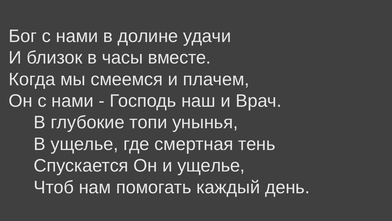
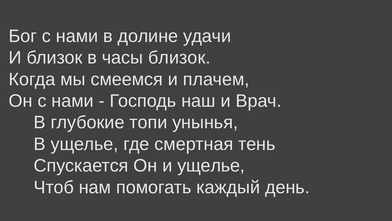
часы вместе: вместе -> близок (179, 58)
